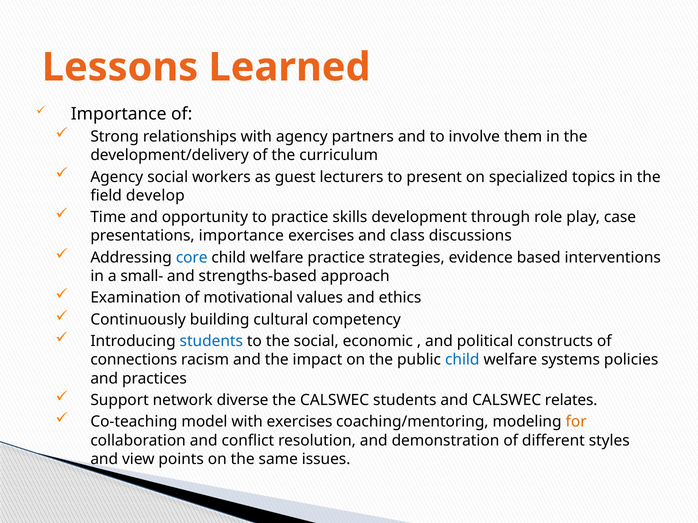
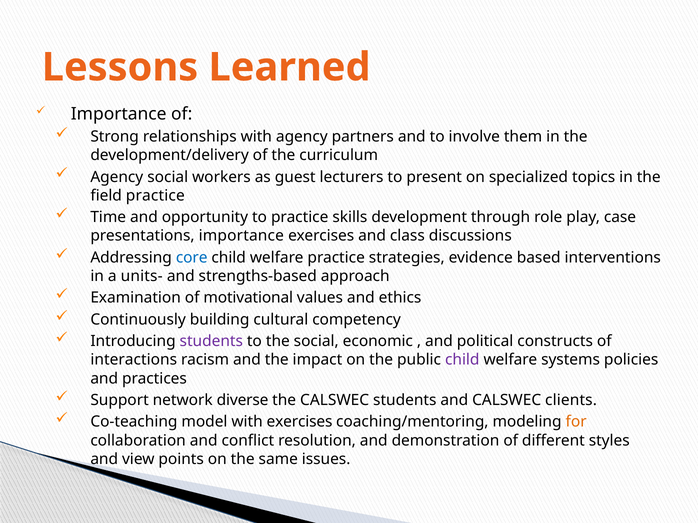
field develop: develop -> practice (155, 196)
small-: small- -> units- (142, 276)
students colour: blue -> purple (211, 342)
connections: connections -> interactions (134, 360)
child colour: blue -> purple (462, 360)
relates: relates -> clients (571, 401)
